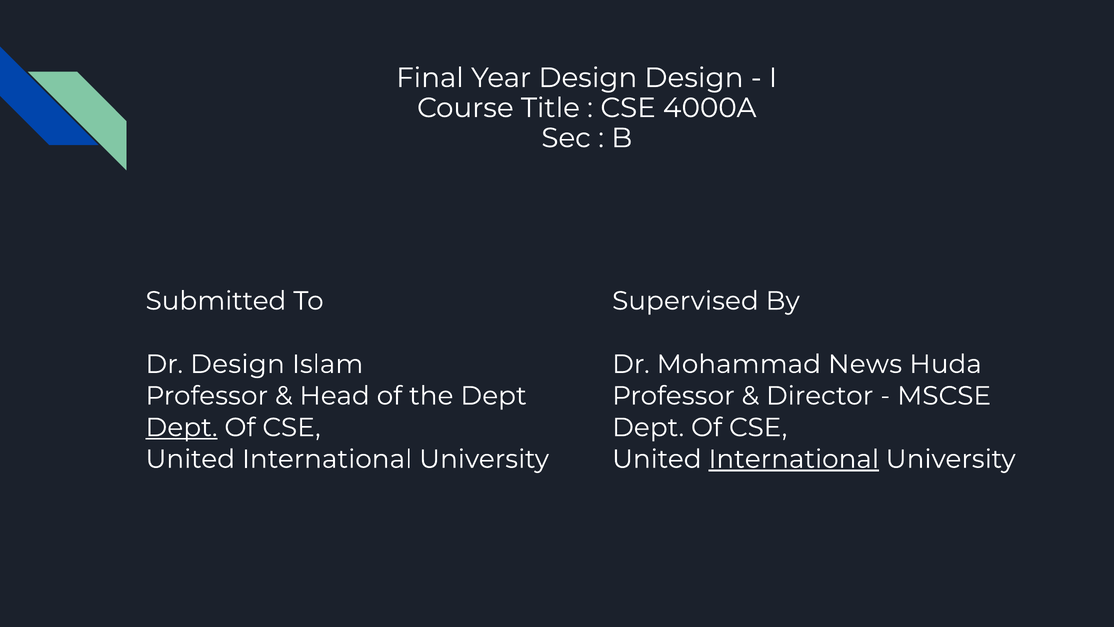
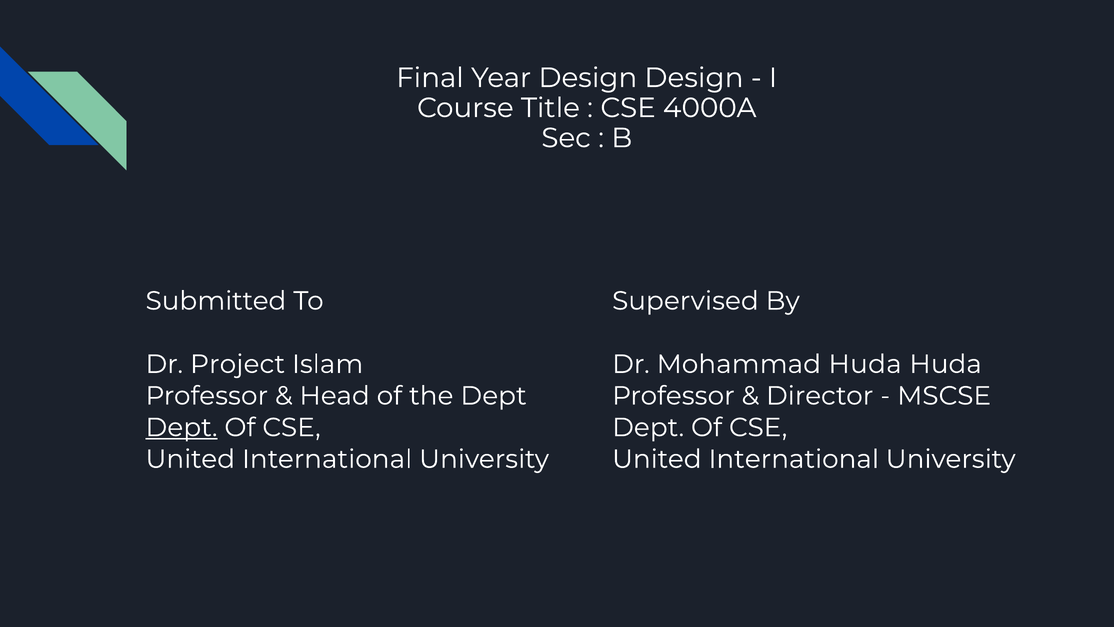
Dr Design: Design -> Project (238, 364)
Mohammad News: News -> Huda (865, 364)
International underline: present -> none (794, 459)
